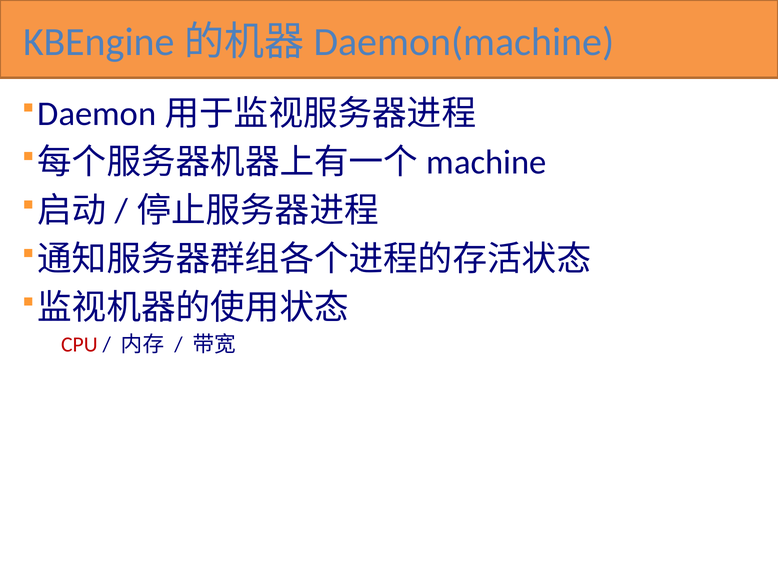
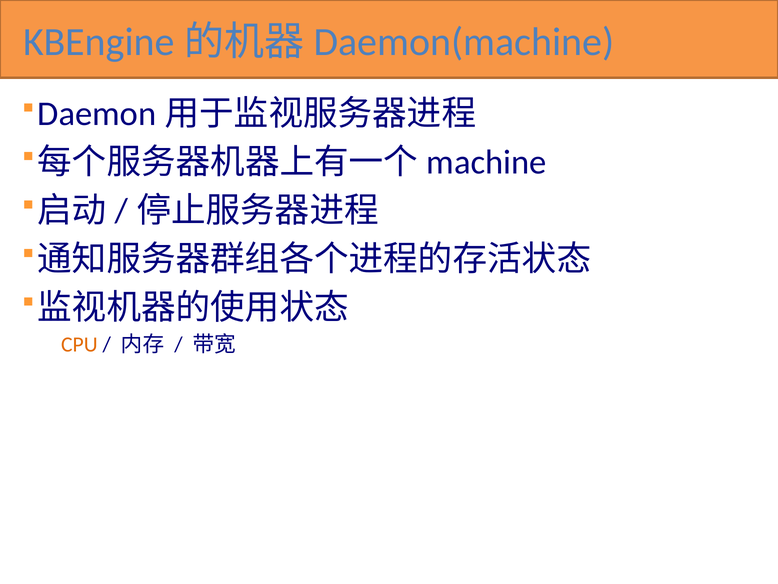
CPU colour: red -> orange (79, 344)
